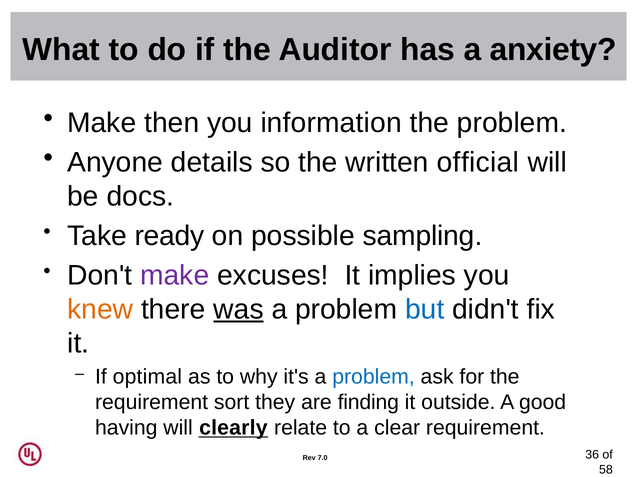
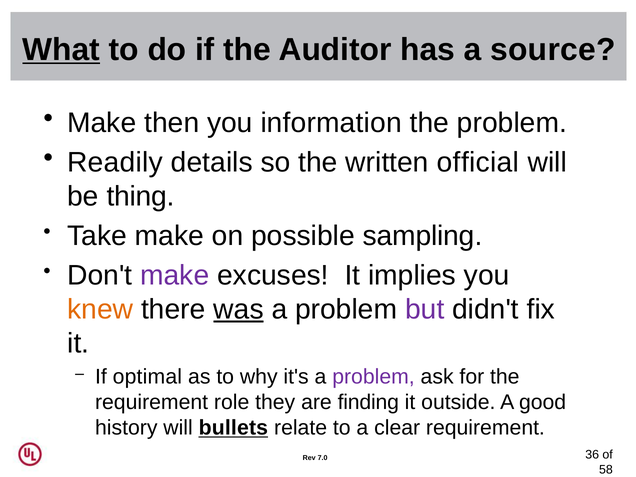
What underline: none -> present (61, 50)
anxiety: anxiety -> source (553, 50)
Anyone: Anyone -> Readily (115, 162)
docs: docs -> thing (140, 196)
Take ready: ready -> make (169, 236)
but colour: blue -> purple (425, 309)
problem colour: blue -> purple (373, 377)
sort: sort -> role (232, 402)
having: having -> history (126, 428)
clearly: clearly -> bullets (233, 428)
